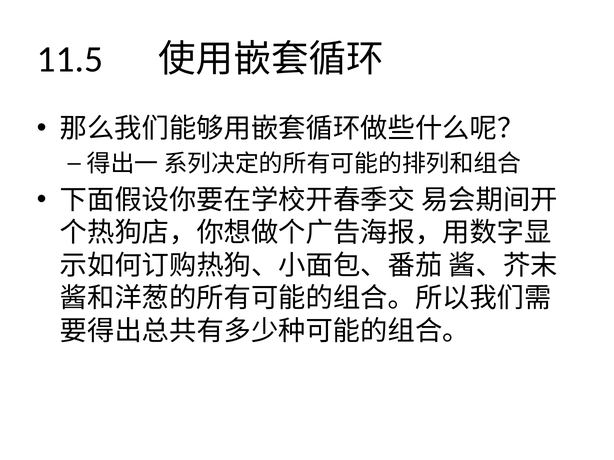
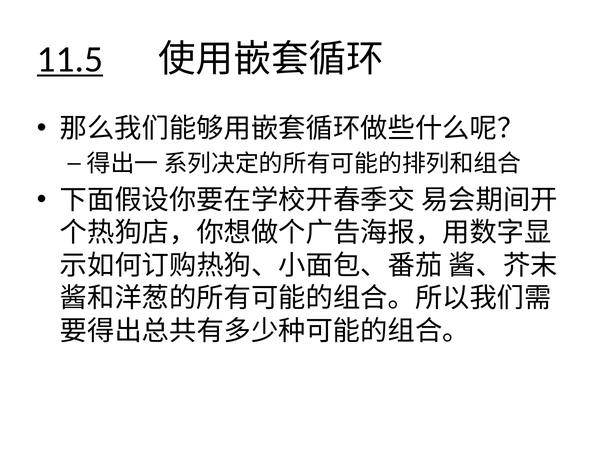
11.5 underline: none -> present (70, 59)
